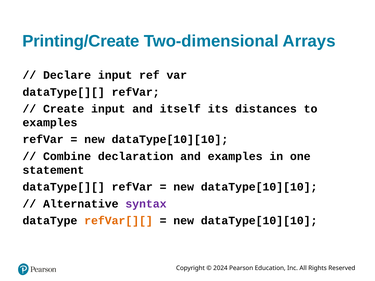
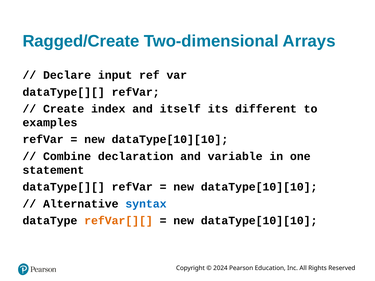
Printing/Create: Printing/Create -> Ragged/Create (81, 41)
Create input: input -> index (108, 109)
distances: distances -> different (266, 109)
and examples: examples -> variable (235, 156)
syntax colour: purple -> blue (146, 204)
